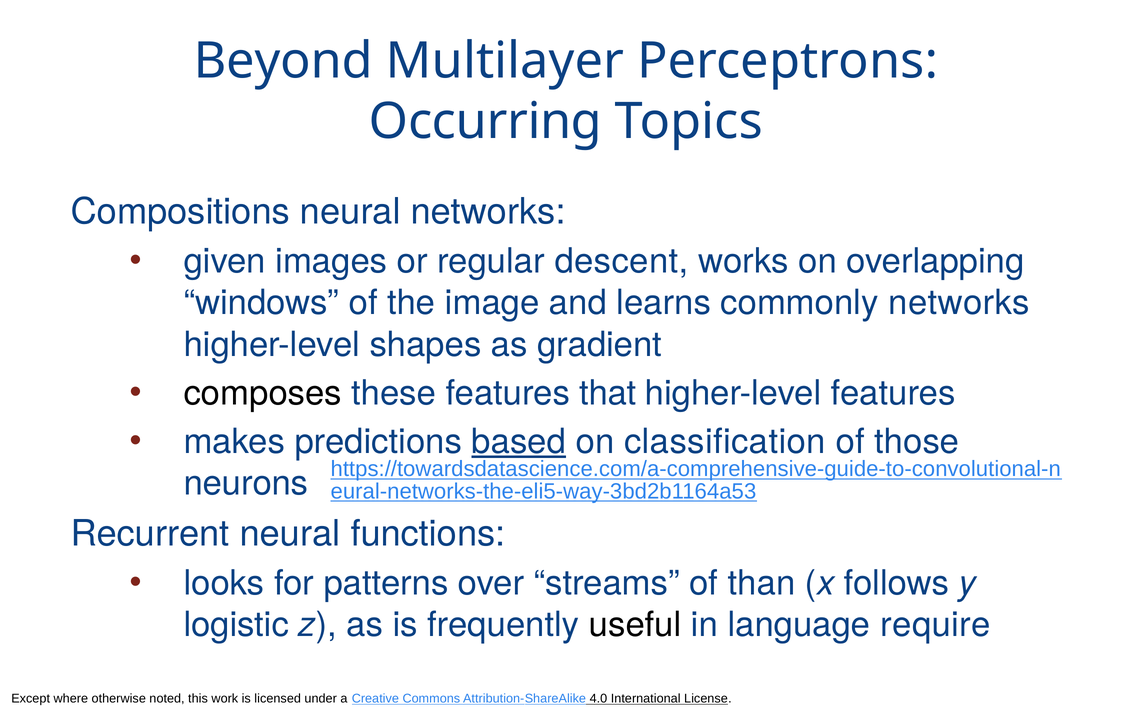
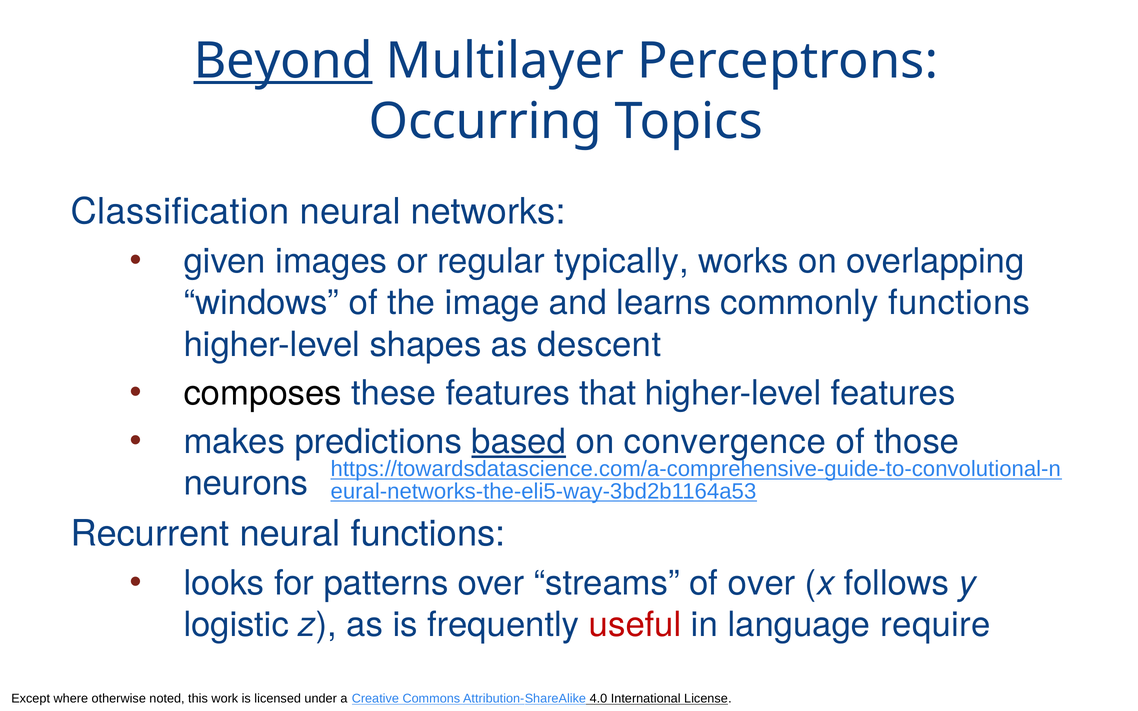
Beyond underline: none -> present (283, 61)
Compositions: Compositions -> Classification (180, 212)
descent: descent -> typically (622, 261)
commonly networks: networks -> functions (959, 303)
gradient: gradient -> descent (599, 345)
classification: classification -> convergence (725, 442)
of than: than -> over (762, 584)
useful colour: black -> red (635, 625)
